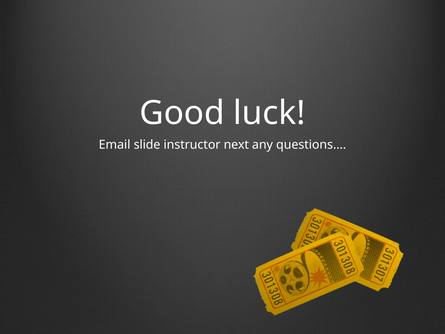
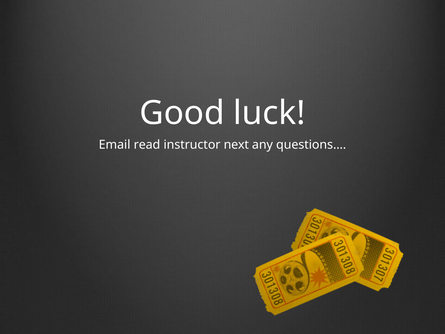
slide: slide -> read (147, 145)
